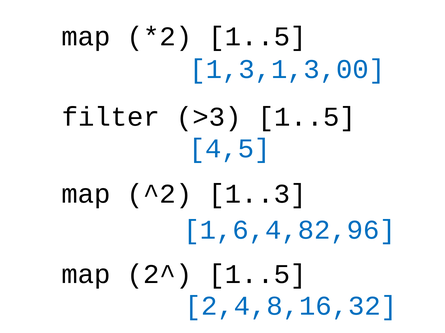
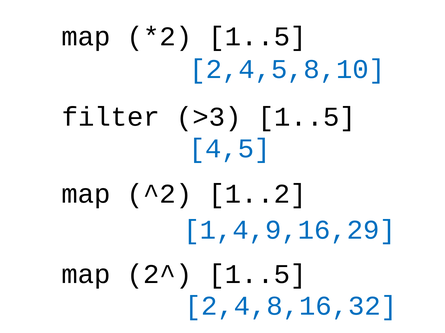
1,3,1,3,00: 1,3,1,3,00 -> 2,4,5,8,10 (287, 69)
1..3: 1..3 -> 1..2 (258, 194)
1,6,4,82,96: 1,6,4,82,96 -> 1,4,9,16,29 (290, 230)
